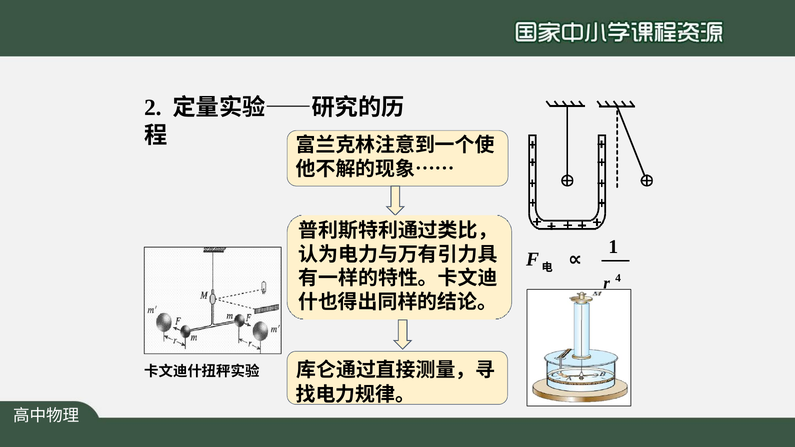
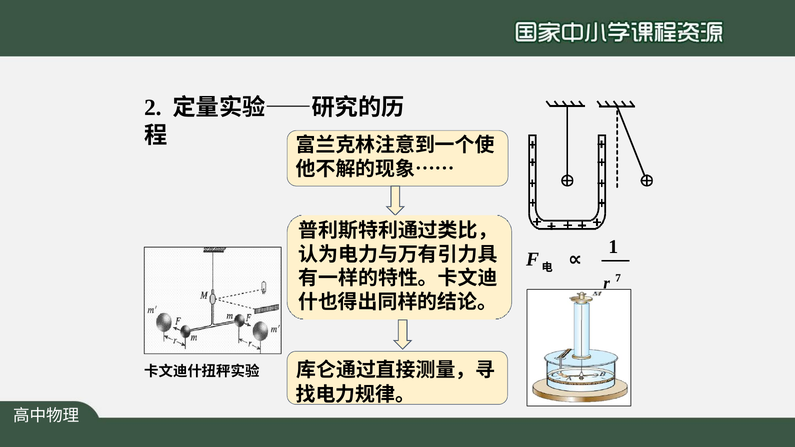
4: 4 -> 7 (618, 278)
